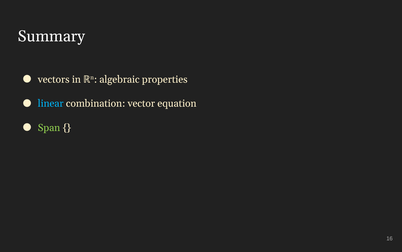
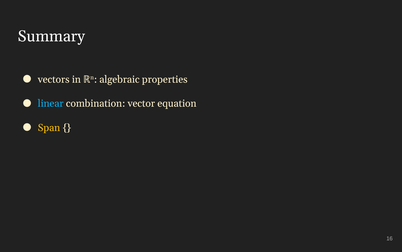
Span colour: light green -> yellow (49, 127)
